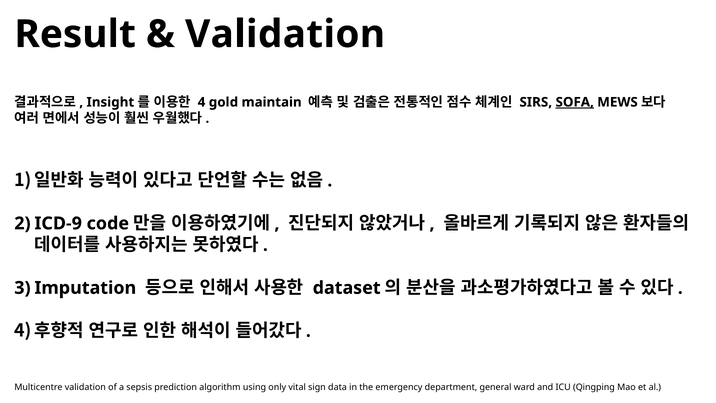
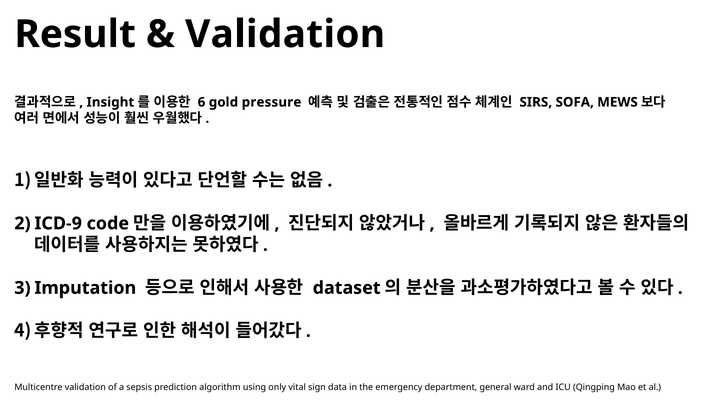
4: 4 -> 6 (202, 102)
maintain: maintain -> pressure (272, 102)
SOFA underline: present -> none (575, 102)
